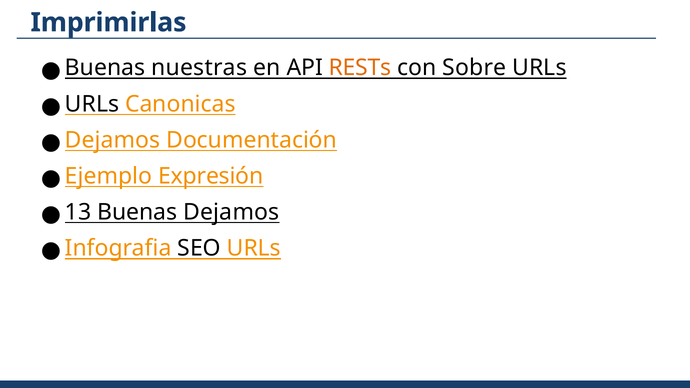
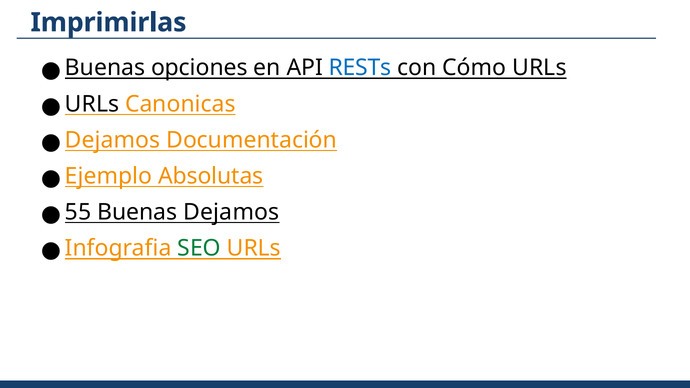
nuestras: nuestras -> opciones (199, 68)
RESTs colour: orange -> blue (360, 68)
Sobre: Sobre -> Cómo (474, 68)
Expresión: Expresión -> Absolutas (211, 176)
13: 13 -> 55 (78, 212)
SEO colour: black -> green (199, 248)
